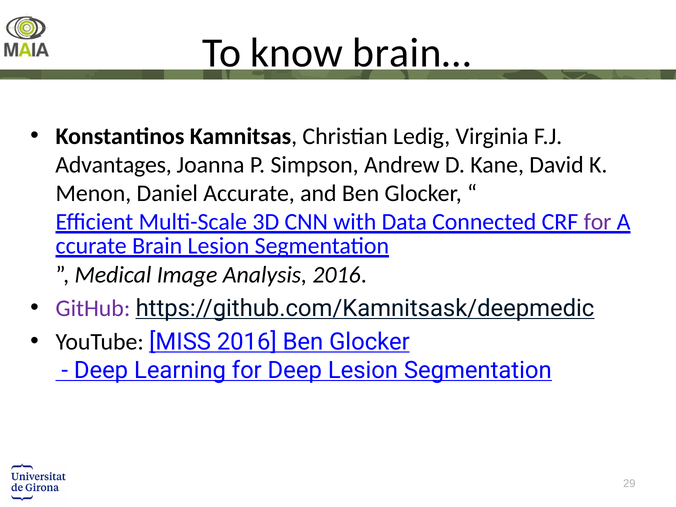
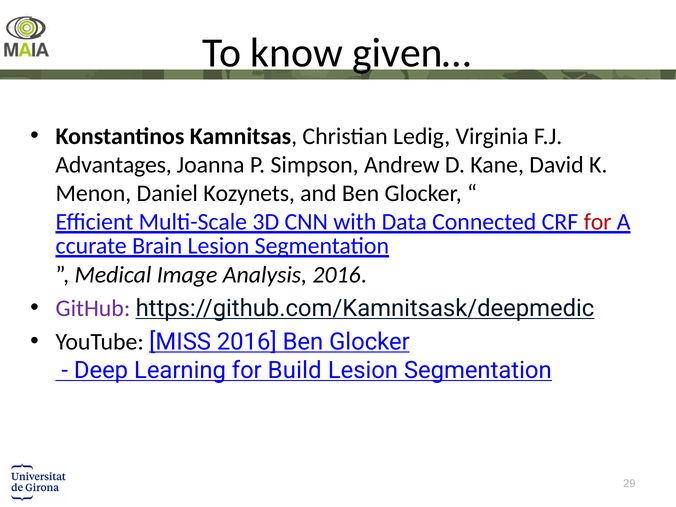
brain…: brain… -> given… (412, 53)
Accurate: Accurate -> Kozynets (249, 193)
for colour: purple -> red (598, 222)
for Deep: Deep -> Build (295, 370)
